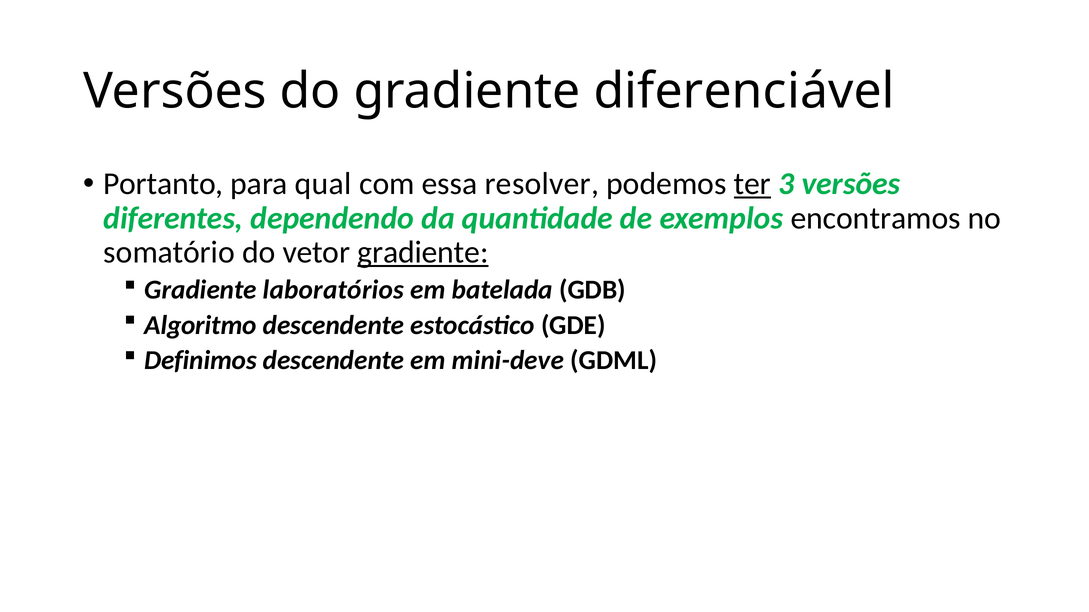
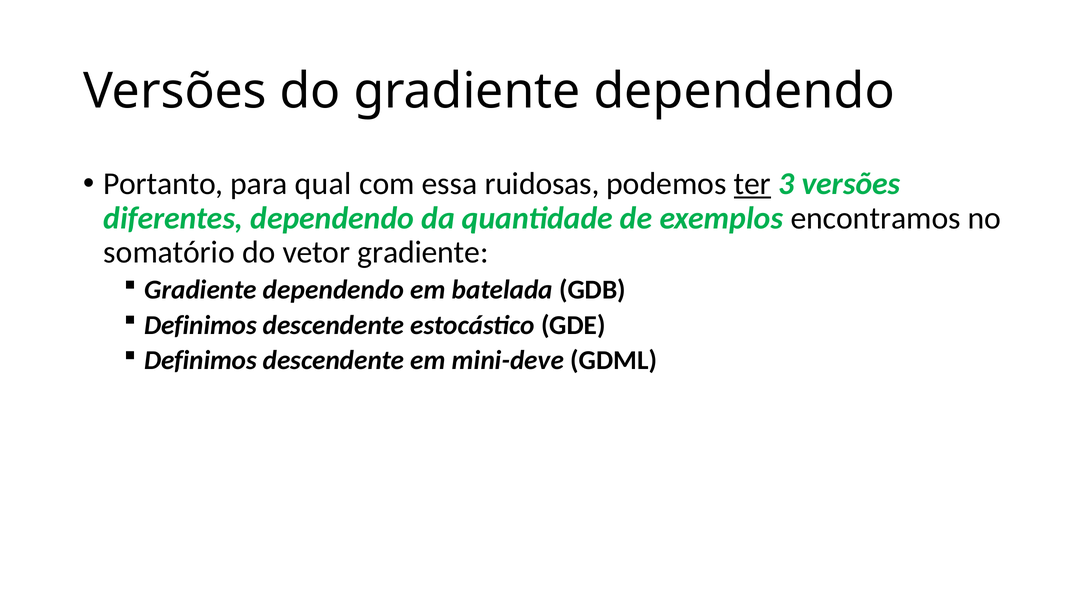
do gradiente diferenciável: diferenciável -> dependendo (744, 91)
resolver: resolver -> ruidosas (542, 184)
gradiente underline: present -> none (423, 253)
laboratórios: laboratórios -> dependendo (333, 290)
Algoritmo: Algoritmo -> Definimos (201, 325)
